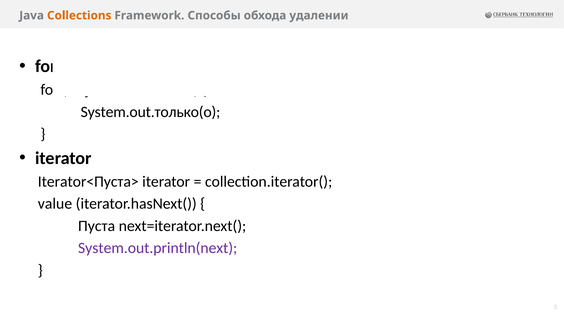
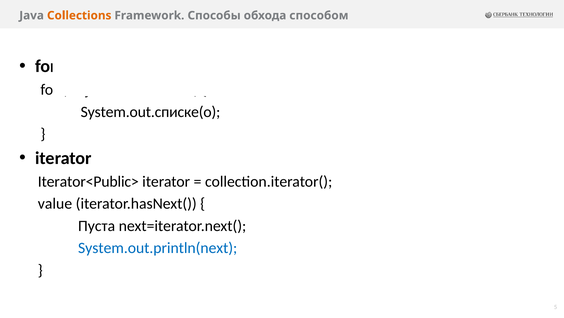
удалении: удалении -> способом (319, 15)
System.out.только(o: System.out.только(o -> System.out.списке(o (150, 112)
Iterator<Пуста>: Iterator<Пуста> -> Iterator<Public> (88, 181)
System.out.println(next colour: purple -> blue (158, 247)
